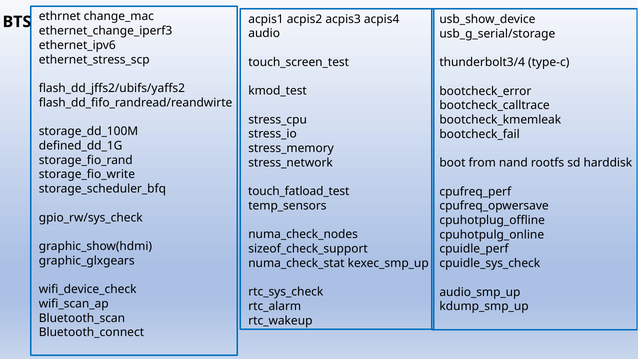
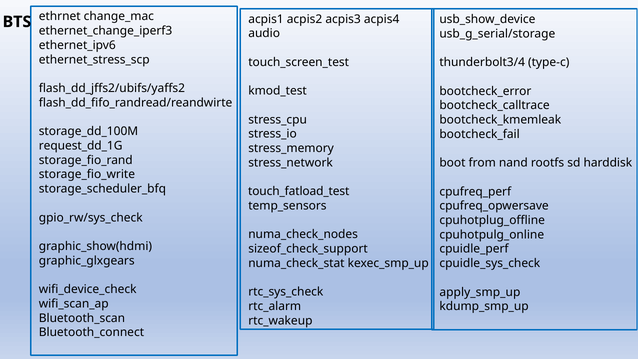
defined_dd_1G: defined_dd_1G -> request_dd_1G (81, 146)
audio_smp_up: audio_smp_up -> apply_smp_up (480, 292)
